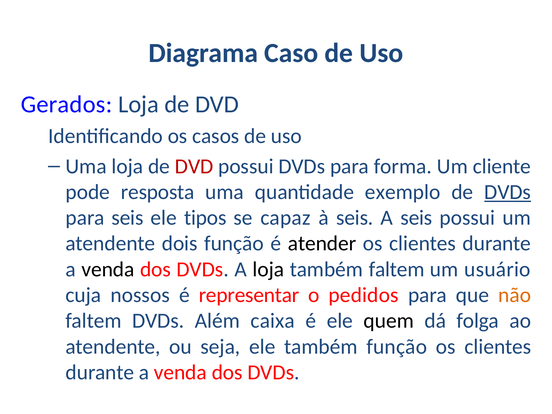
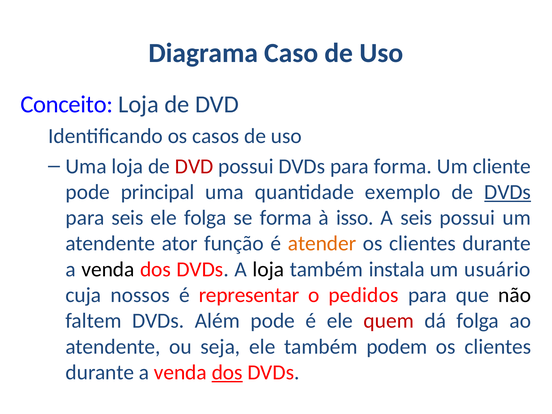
Gerados: Gerados -> Conceito (67, 104)
resposta: resposta -> principal (158, 192)
ele tipos: tipos -> folga (205, 218)
se capaz: capaz -> forma (286, 218)
à seis: seis -> isso (355, 218)
dois: dois -> ator (180, 244)
atender colour: black -> orange (322, 244)
também faltem: faltem -> instala (397, 269)
não colour: orange -> black (515, 295)
Além caixa: caixa -> pode (273, 321)
quem colour: black -> red (389, 321)
também função: função -> podem (397, 347)
dos underline: none -> present (227, 372)
